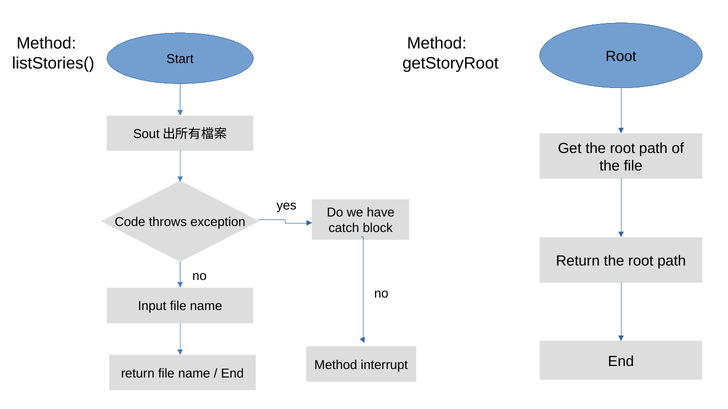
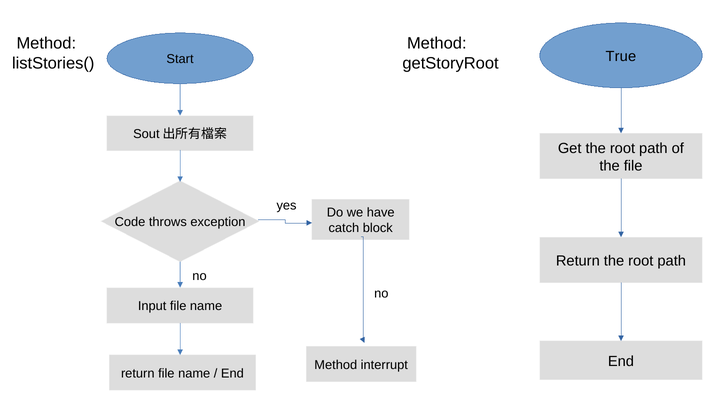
getStoryRoot Root: Root -> True (621, 56)
